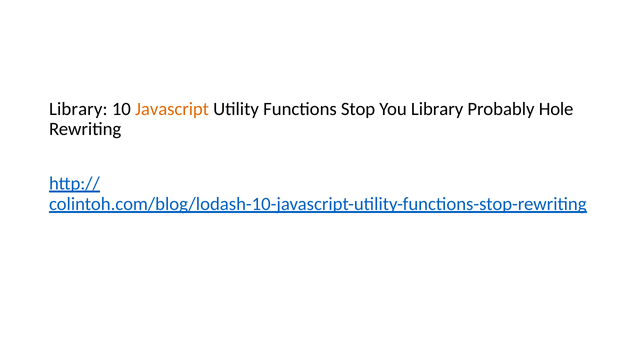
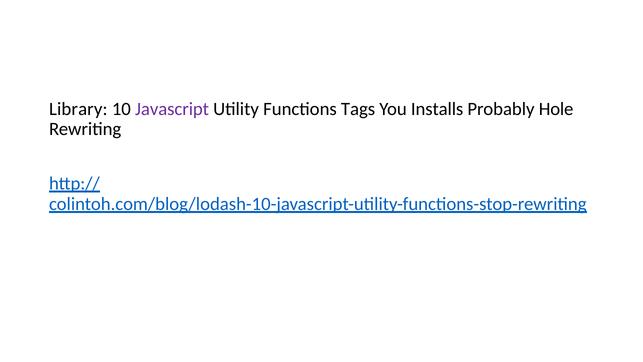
Javascript colour: orange -> purple (172, 109)
Stop: Stop -> Tags (358, 109)
You Library: Library -> Installs (437, 109)
